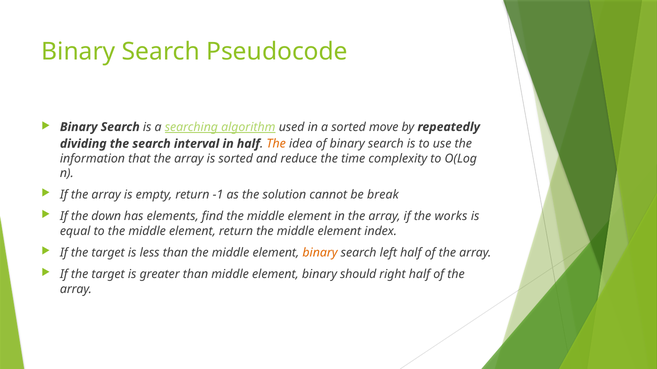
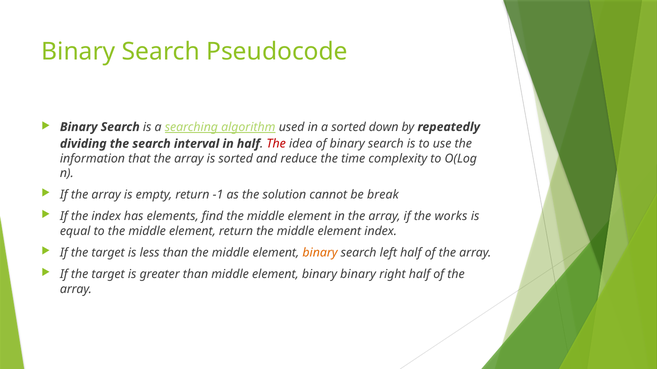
move: move -> down (384, 127)
The colour: orange -> red (276, 144)
the down: down -> index (106, 217)
binary should: should -> binary (358, 275)
